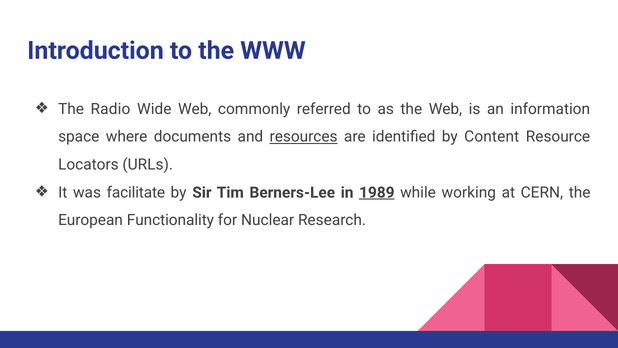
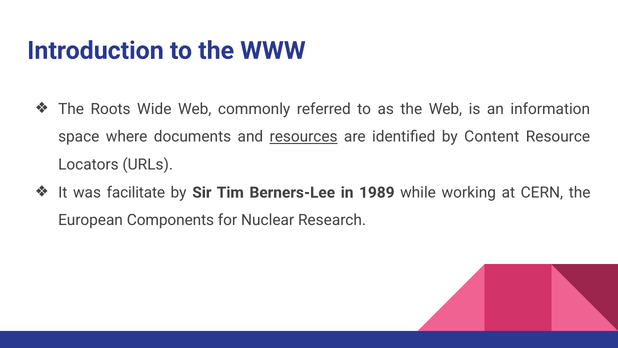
Radio: Radio -> Roots (111, 109)
1989 underline: present -> none (377, 192)
Functionality: Functionality -> Components (170, 220)
